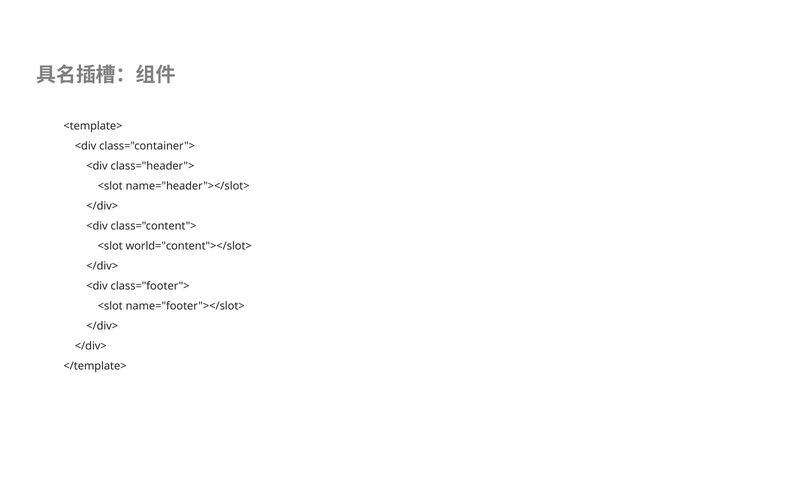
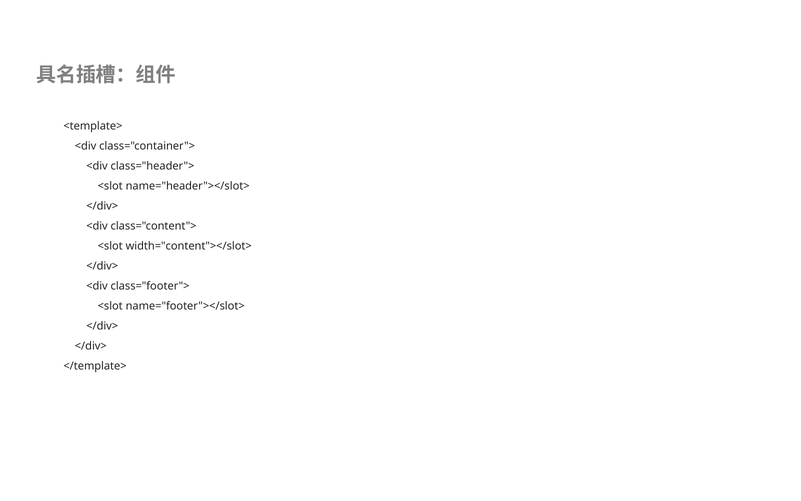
world="content"></slot>: world="content"></slot> -> width="content"></slot> (189, 246)
